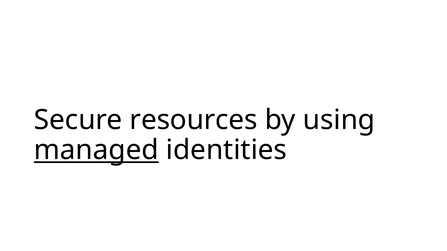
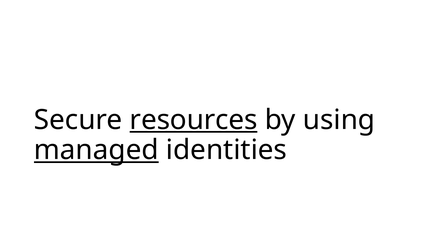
resources underline: none -> present (194, 120)
